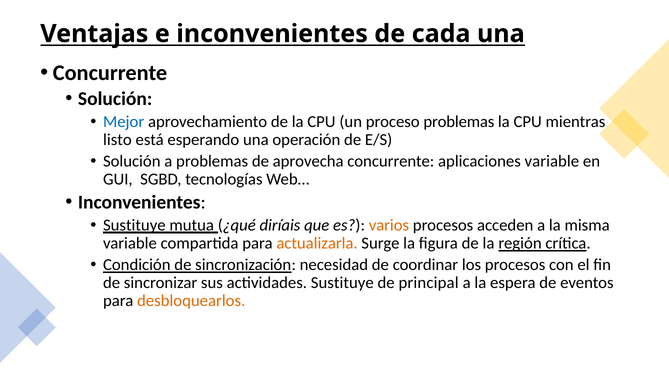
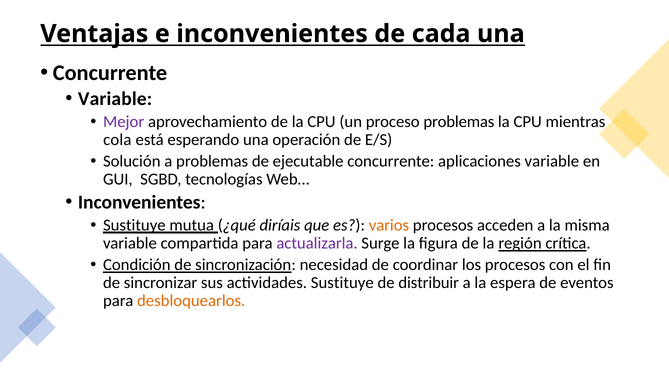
Solución: Solución -> Variable (115, 99)
Mejor colour: blue -> purple (124, 122)
listo: listo -> cola (117, 140)
aprovecha: aprovecha -> ejecutable (308, 161)
actualizarla colour: orange -> purple (317, 244)
principal: principal -> distribuir (429, 283)
